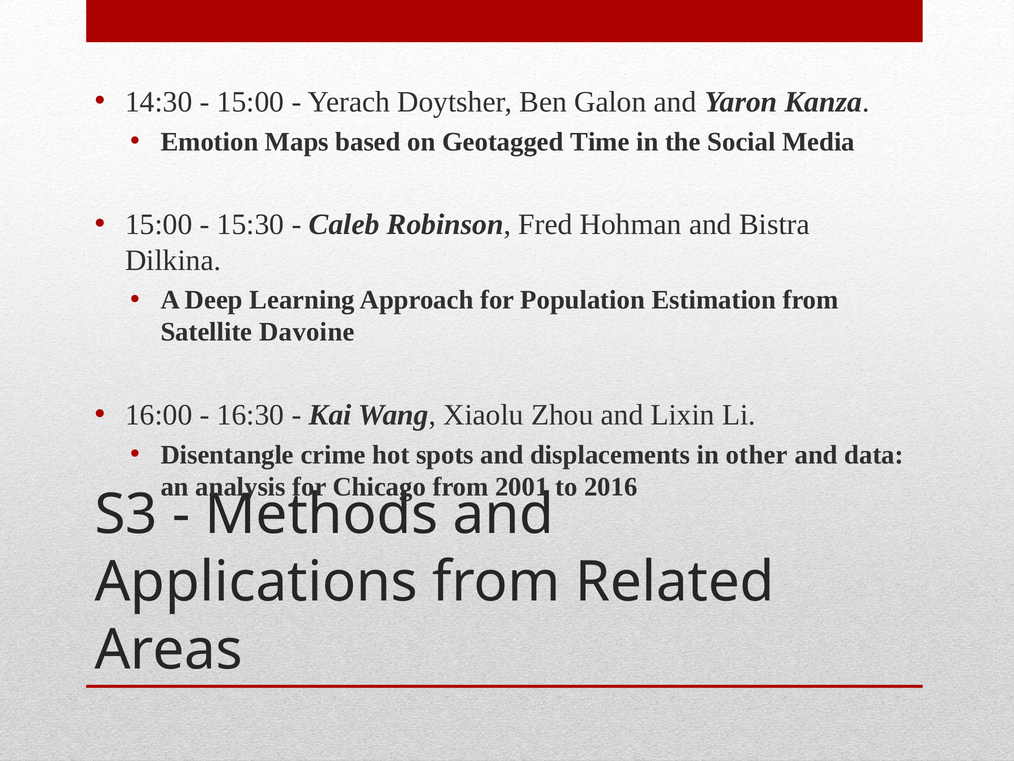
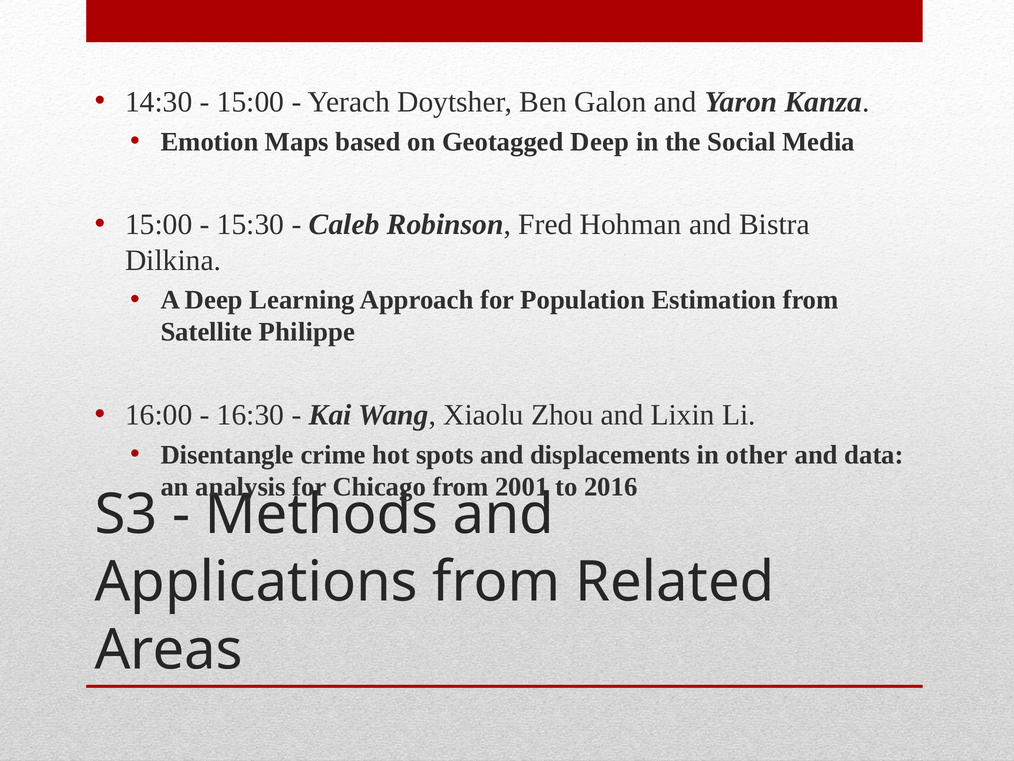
Geotagged Time: Time -> Deep (600, 142)
Davoine: Davoine -> Philippe (307, 332)
